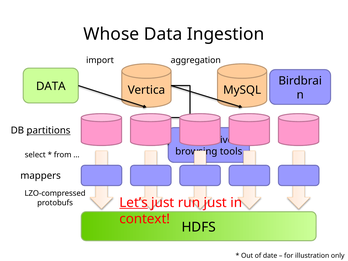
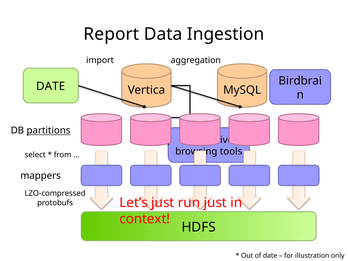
Whose: Whose -> Report (111, 34)
DATA: DATA -> DATE (51, 86)
Let’s underline: present -> none (134, 203)
